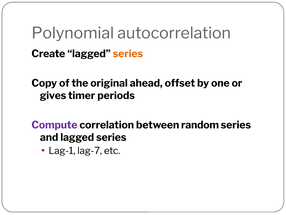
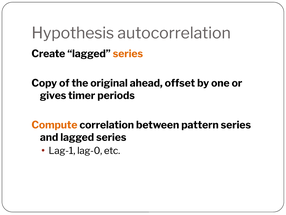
Polynomial: Polynomial -> Hypothesis (73, 33)
Compute colour: purple -> orange (54, 125)
random: random -> pattern (200, 125)
lag-7: lag-7 -> lag-0 (90, 150)
